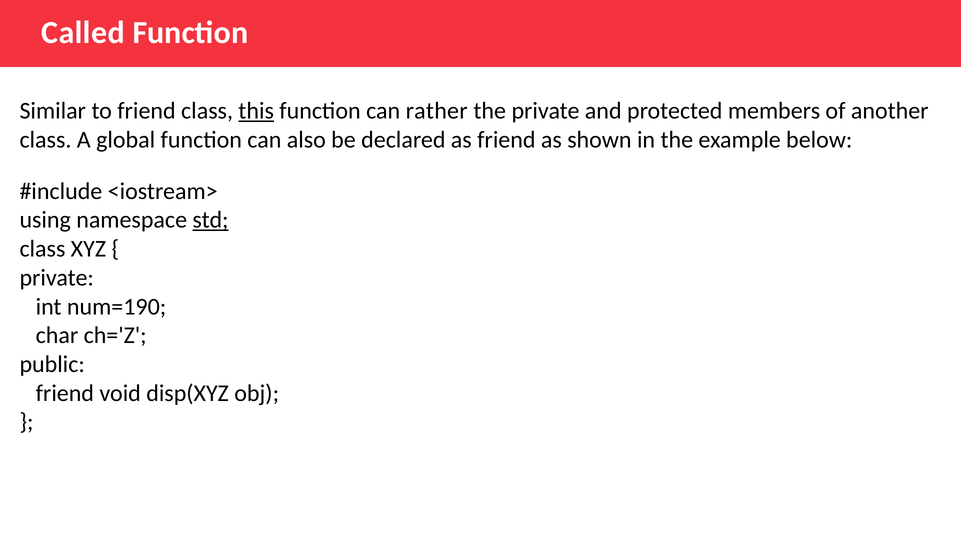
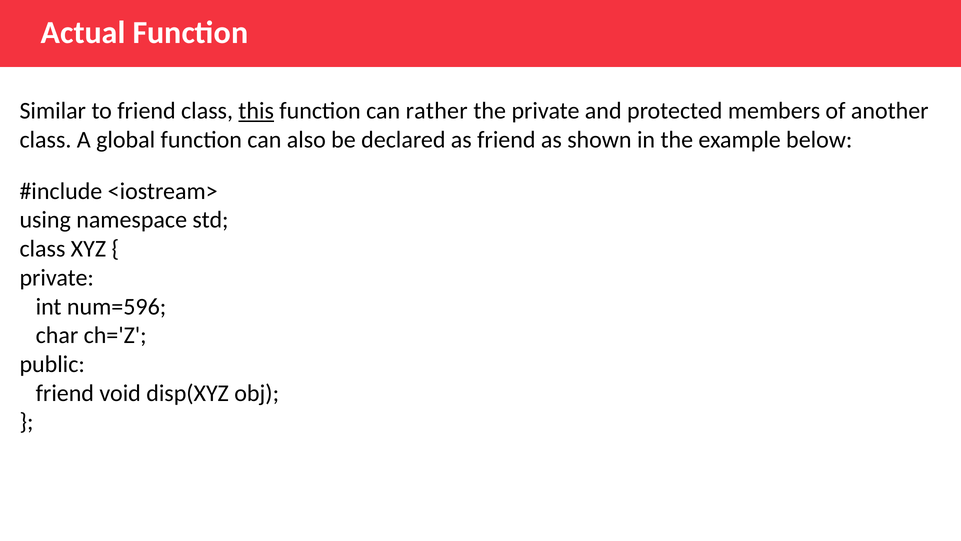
Called: Called -> Actual (83, 33)
std underline: present -> none (210, 220)
num=190: num=190 -> num=596 (117, 306)
